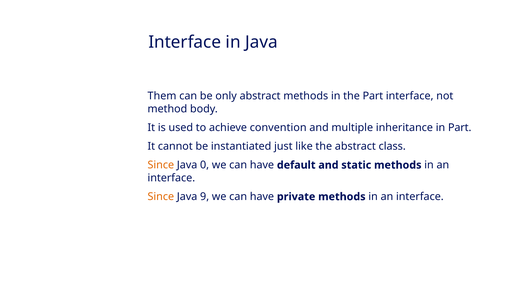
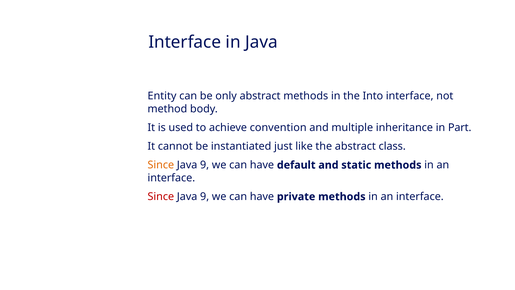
Them: Them -> Entity (162, 96)
the Part: Part -> Into (373, 96)
0: 0 -> 9 (205, 165)
Since colour: orange -> red (161, 196)
